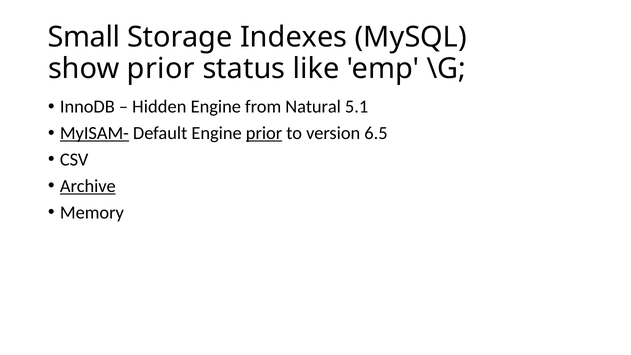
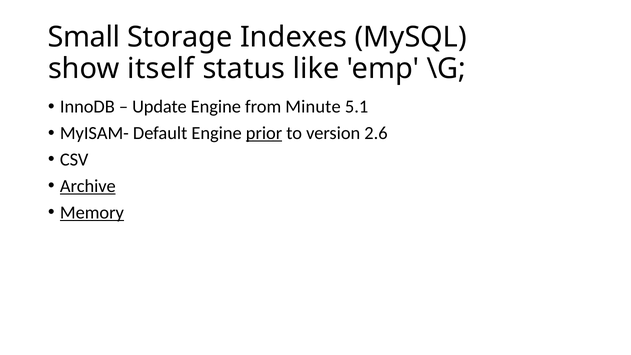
show prior: prior -> itself (161, 69)
Hidden: Hidden -> Update (159, 107)
Natural: Natural -> Minute (313, 107)
MyISAM- underline: present -> none (94, 133)
6.5: 6.5 -> 2.6 (376, 133)
Memory underline: none -> present (92, 213)
